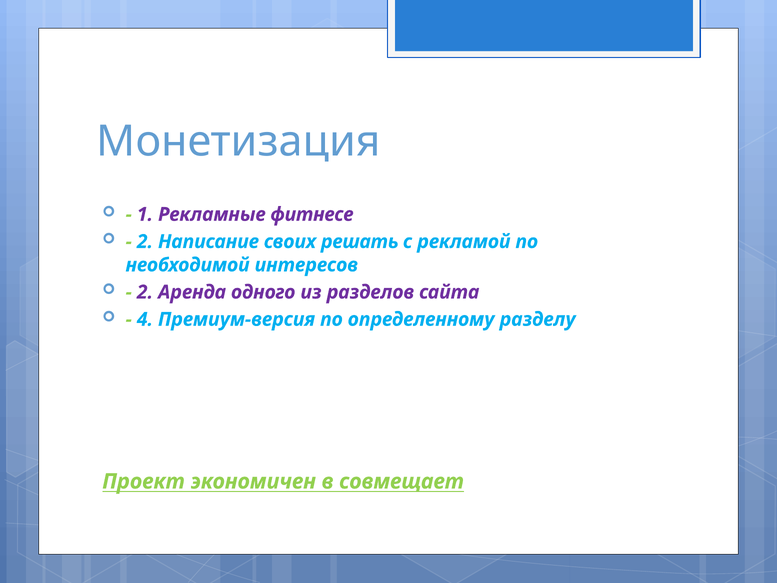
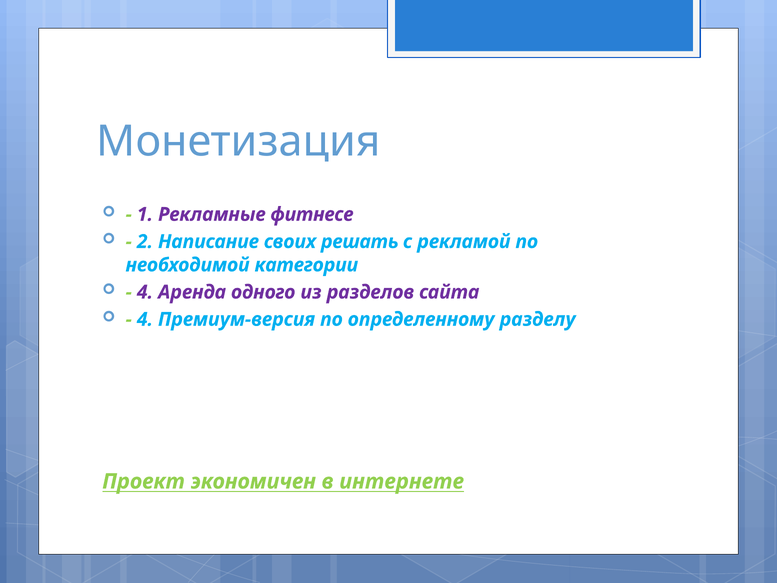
интересов: интересов -> категории (306, 265)
2: 2 -> 4 (145, 292)
совмещает: совмещает -> интернете (402, 481)
